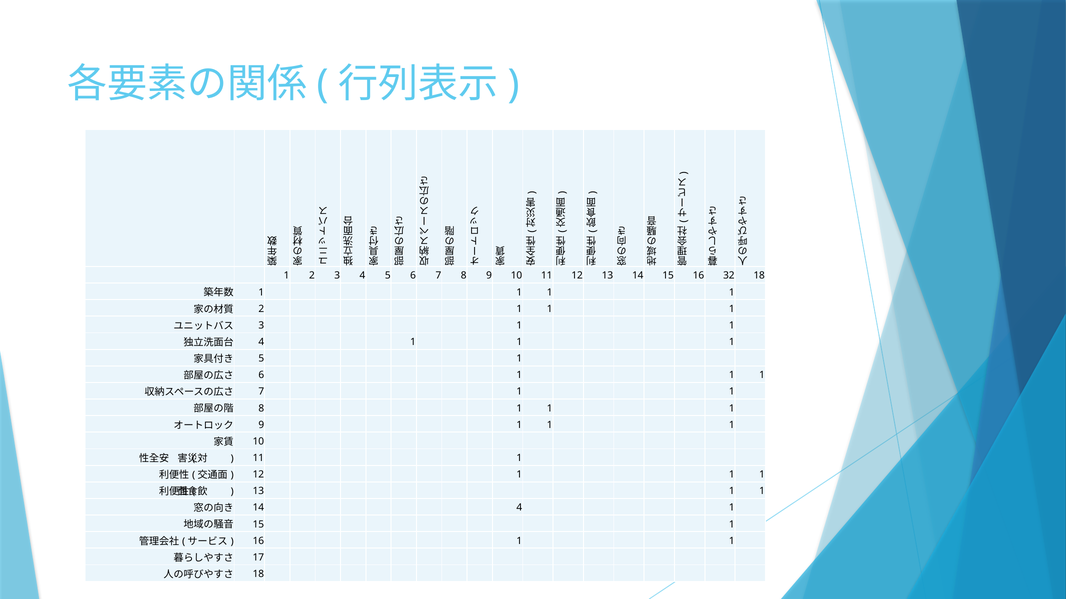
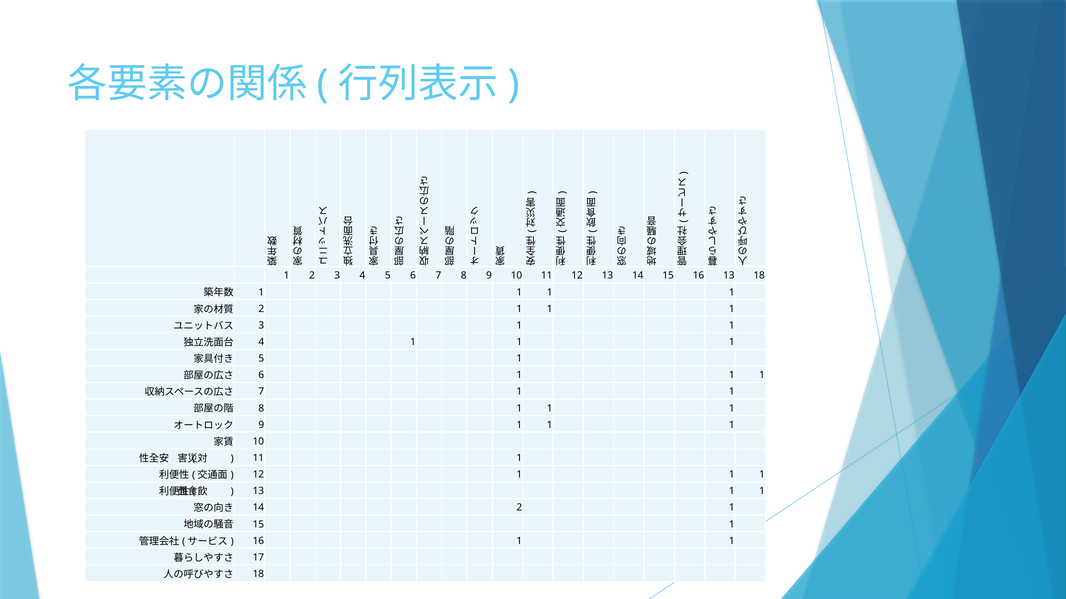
16 32: 32 -> 13 (729, 276)
14 4: 4 -> 2 (519, 508)
